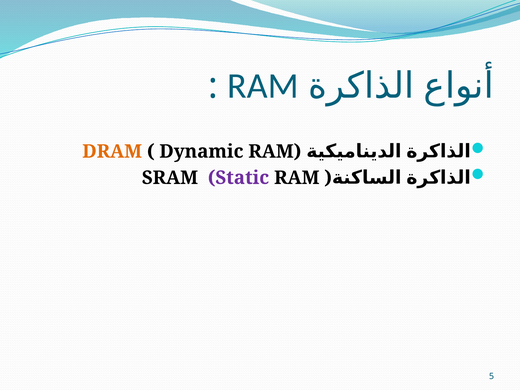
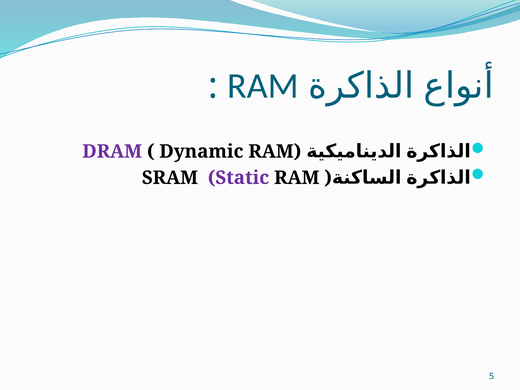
DRAM colour: orange -> purple (112, 151)
